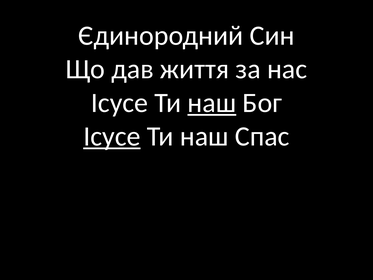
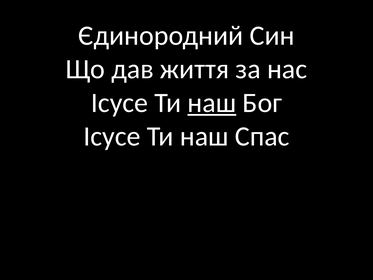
Ісусе underline: present -> none (112, 136)
